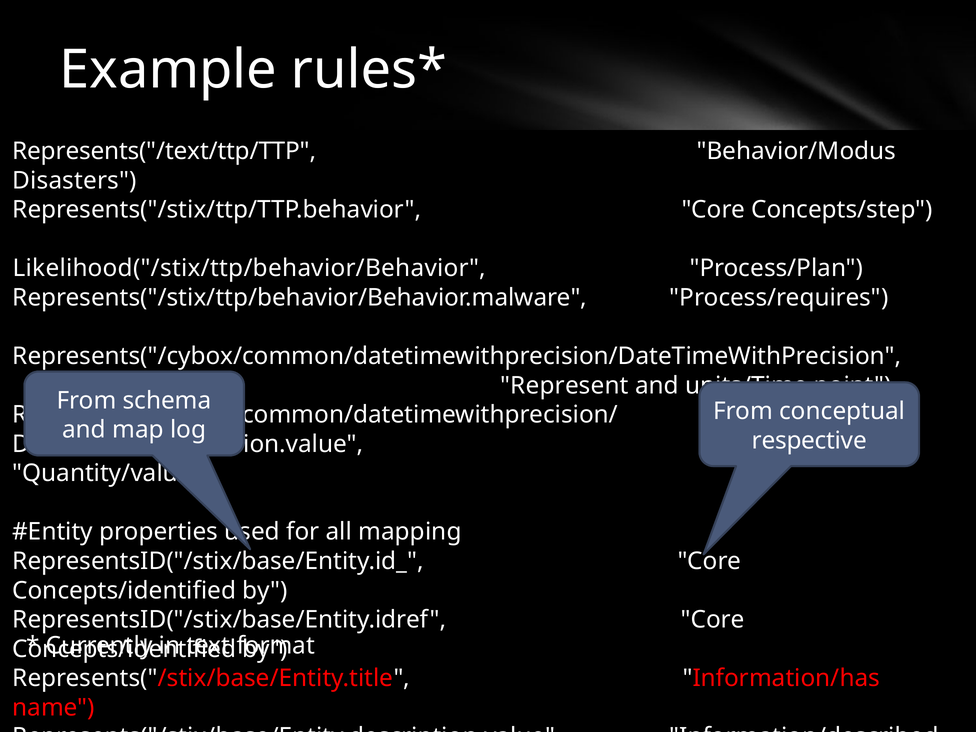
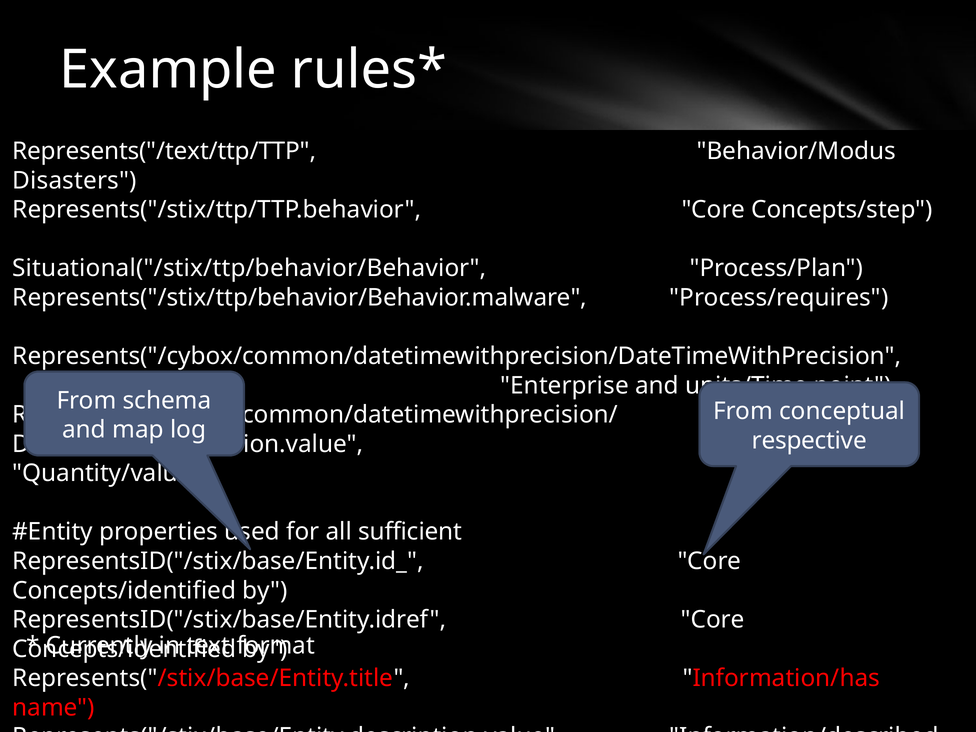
Likelihood("/stix/ttp/behavior/Behavior: Likelihood("/stix/ttp/behavior/Behavior -> Situational("/stix/ttp/behavior/Behavior (249, 268)
Represent: Represent -> Enterprise (565, 385)
mapping: mapping -> sufficient (410, 532)
